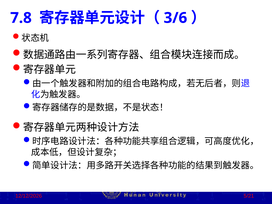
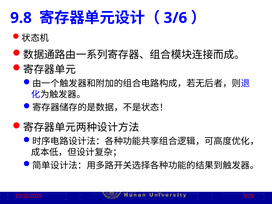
7.8: 7.8 -> 9.8 (21, 18)
